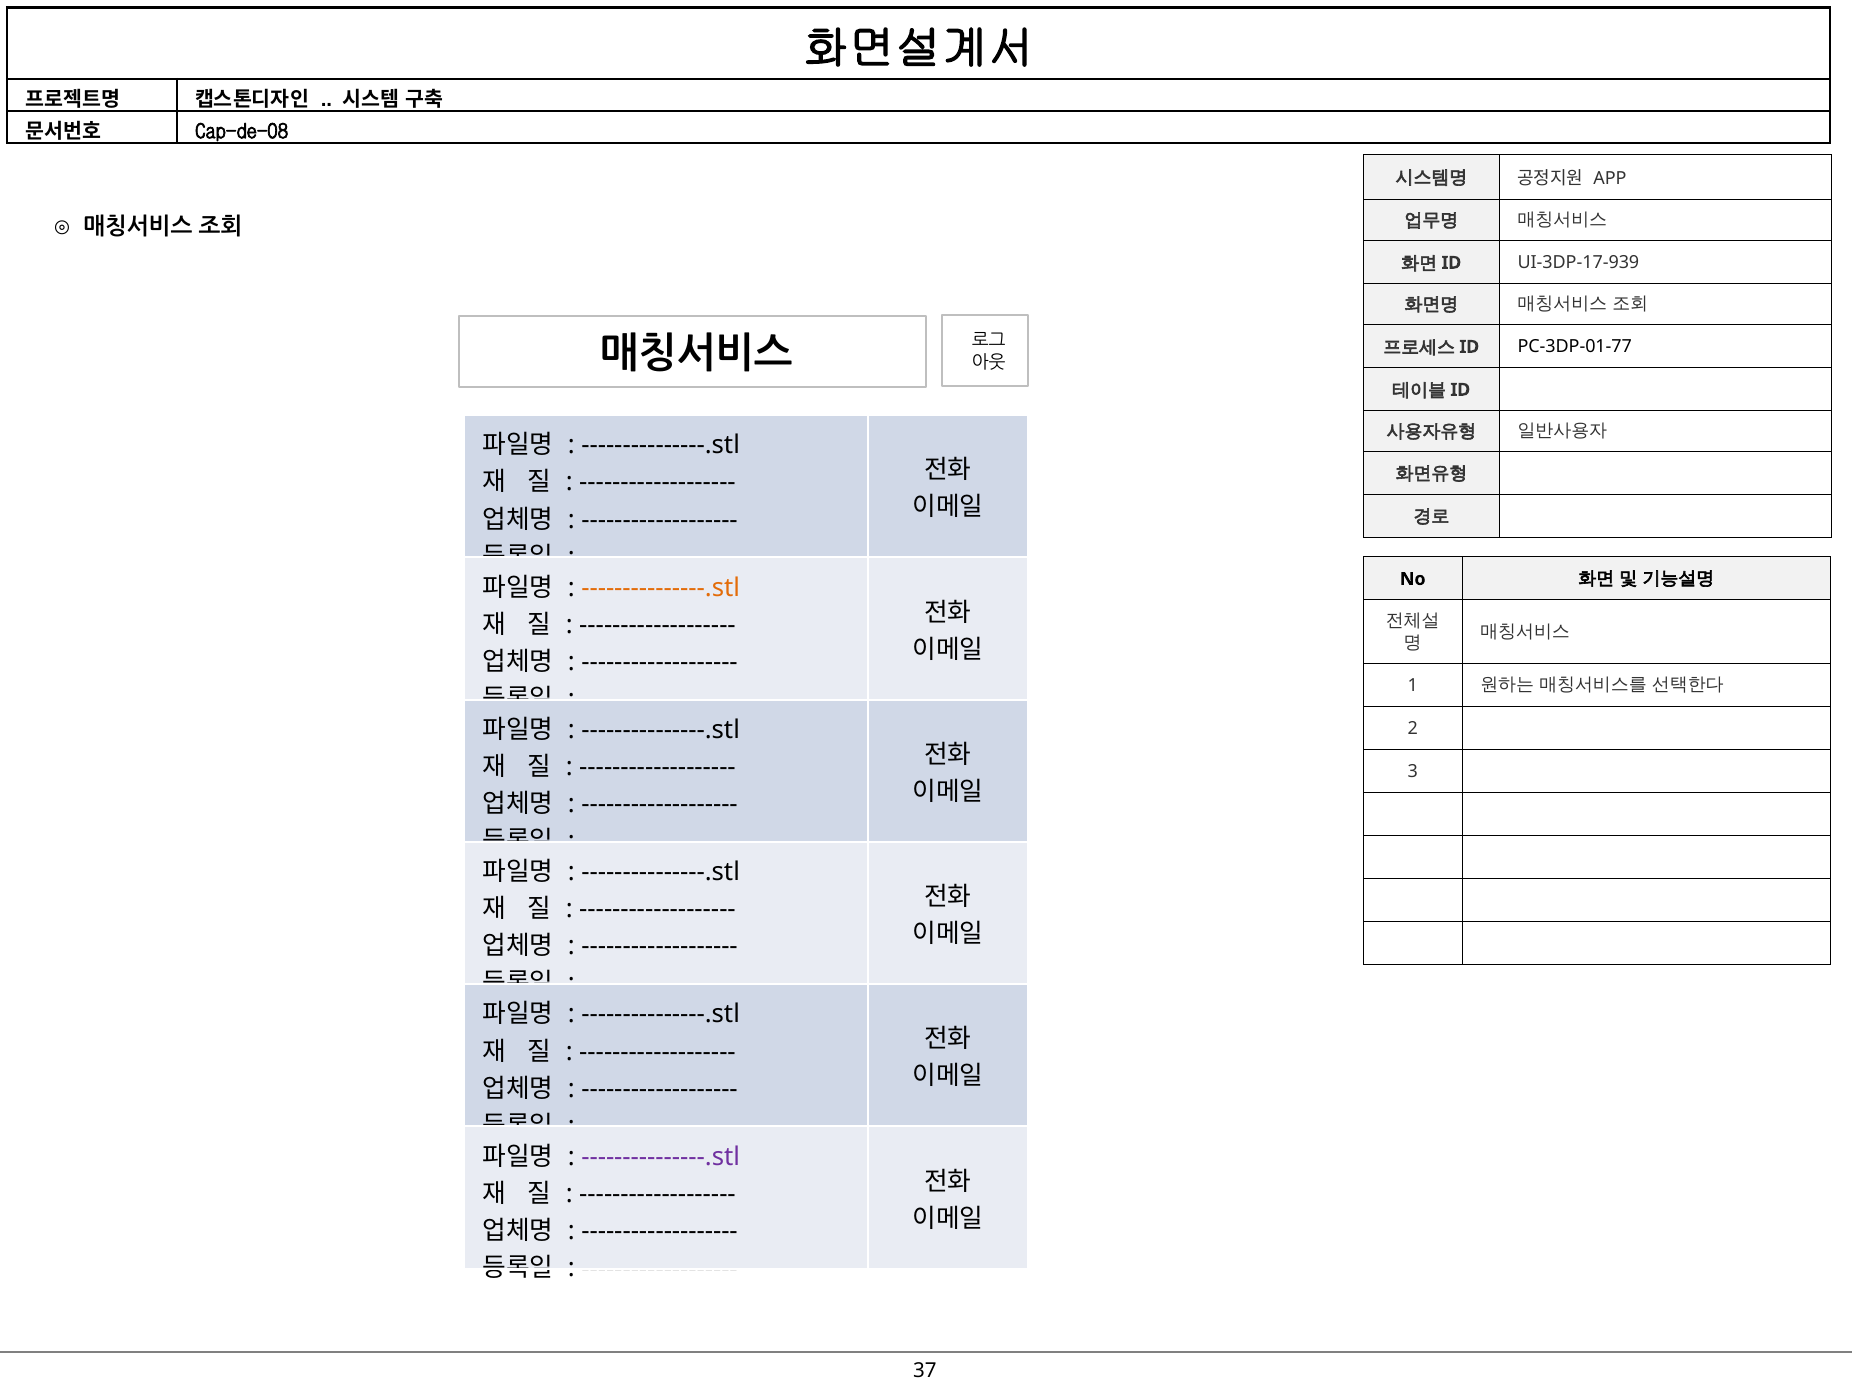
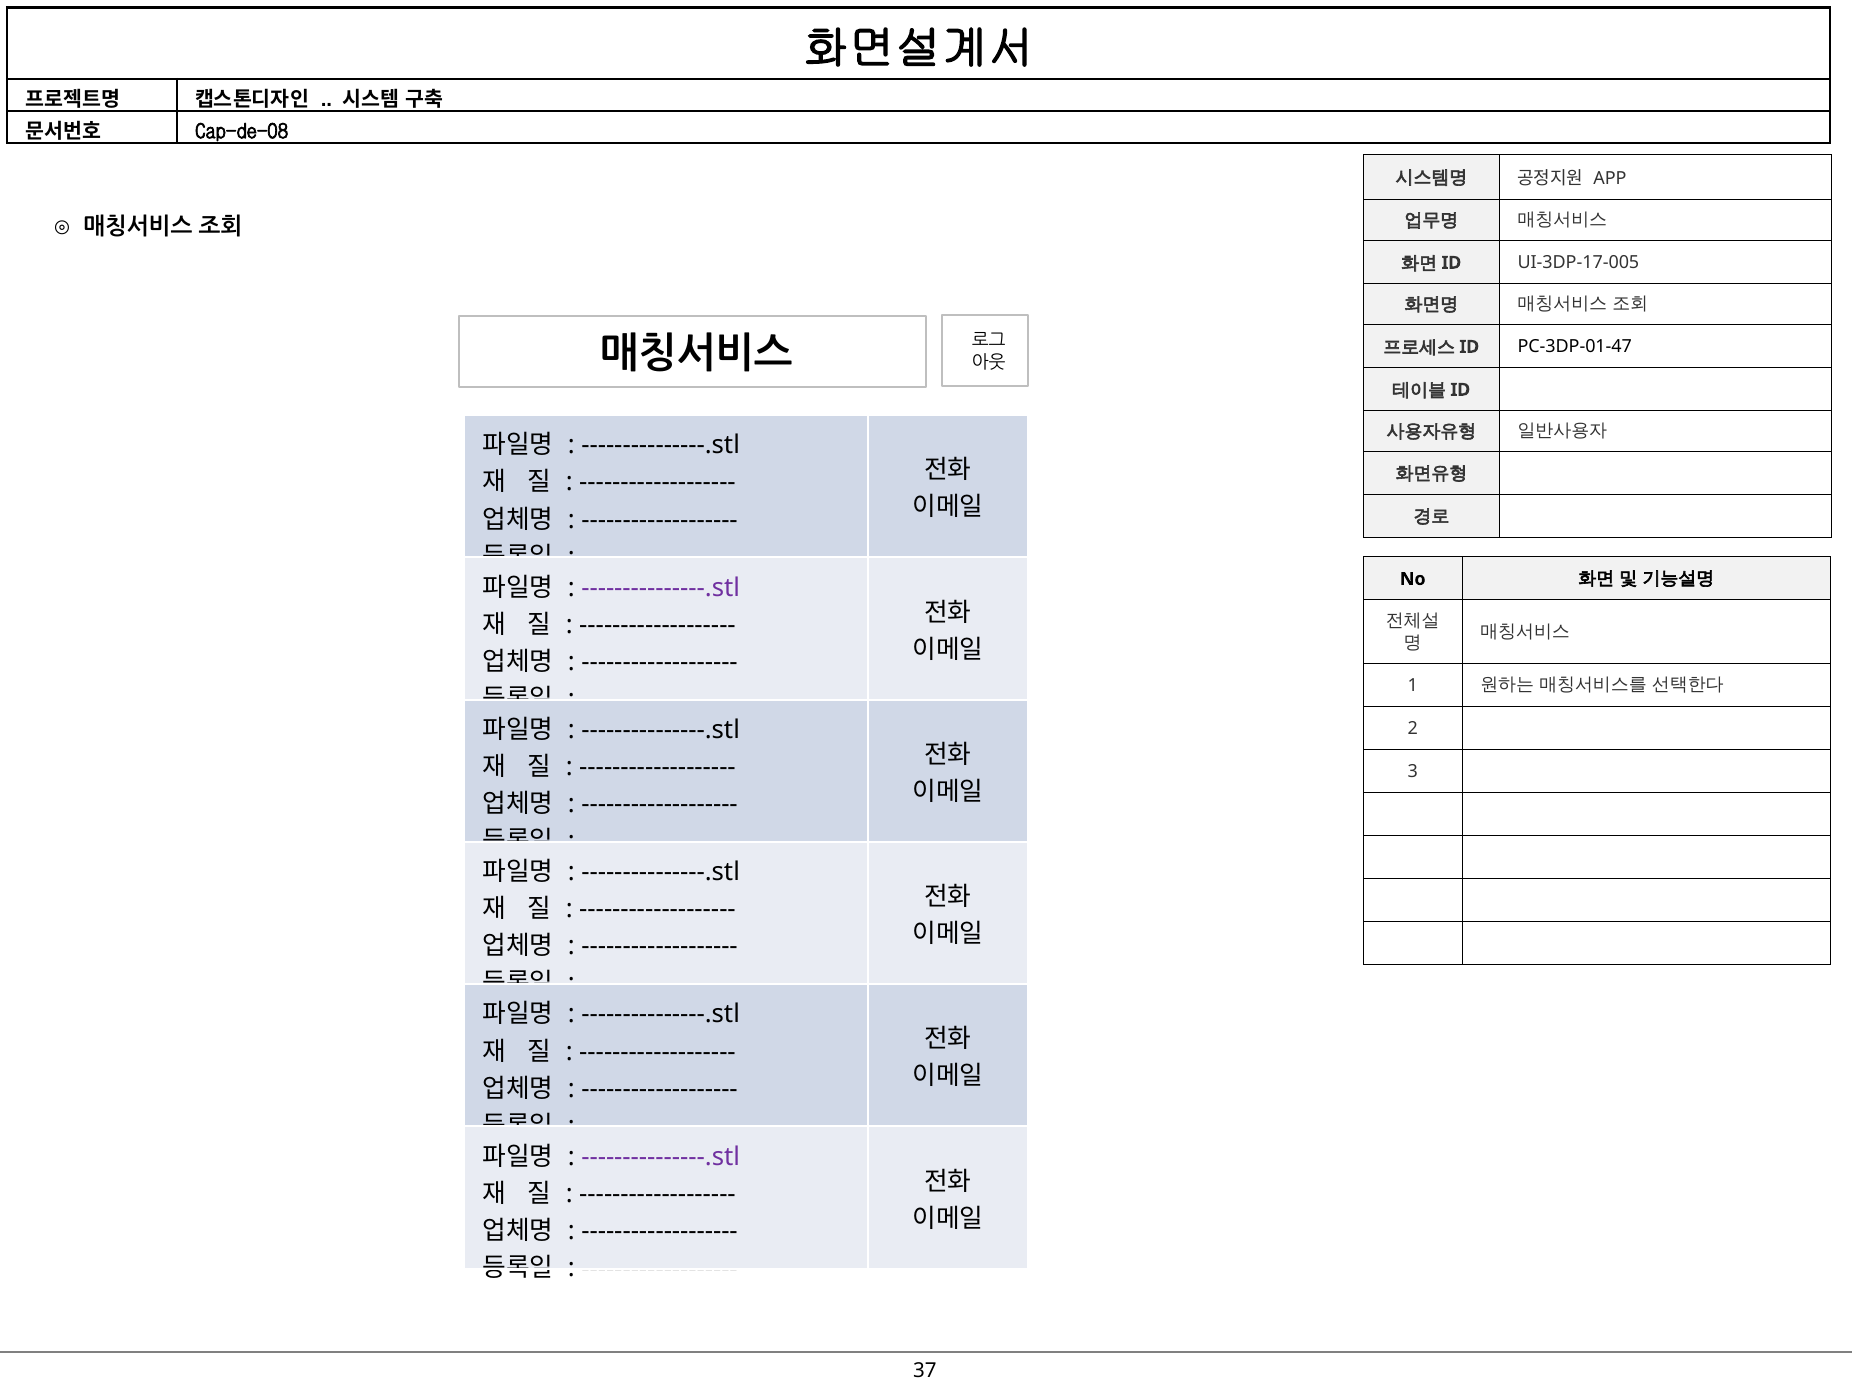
UI-3DP-17-939: UI-3DP-17-939 -> UI-3DP-17-005 (1578, 263)
PC-3DP-01-77: PC-3DP-01-77 -> PC-3DP-01-47 (1575, 347)
---------------.stl colour: orange -> purple (661, 588)
